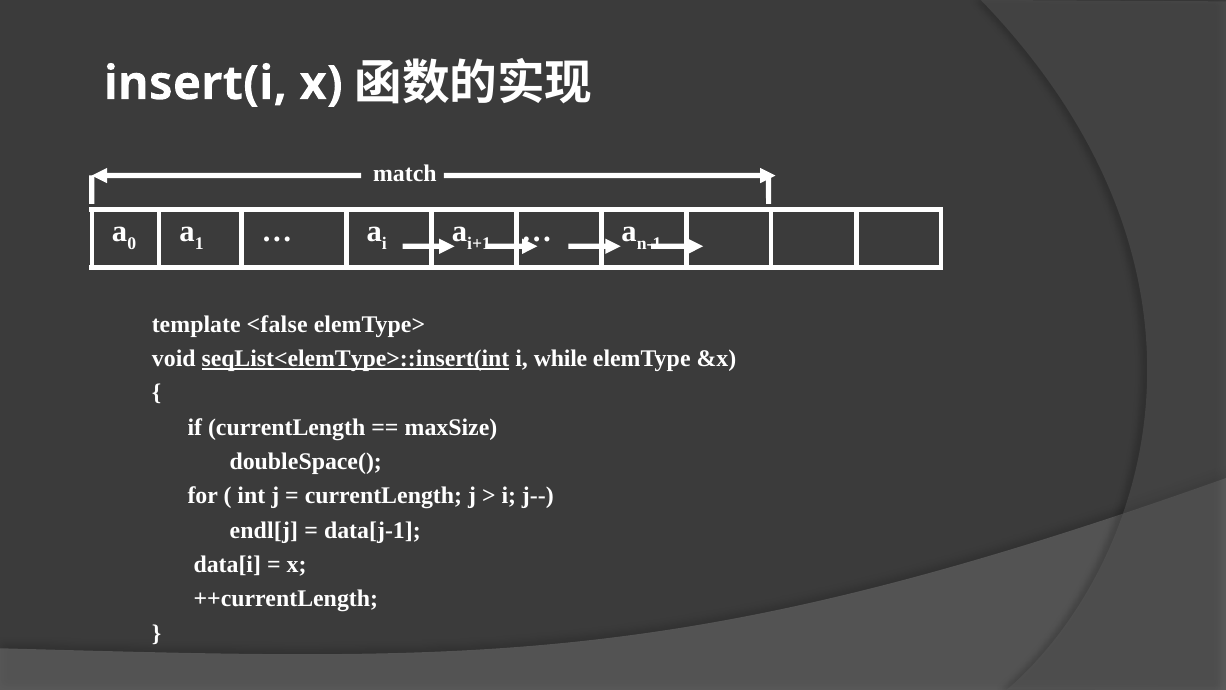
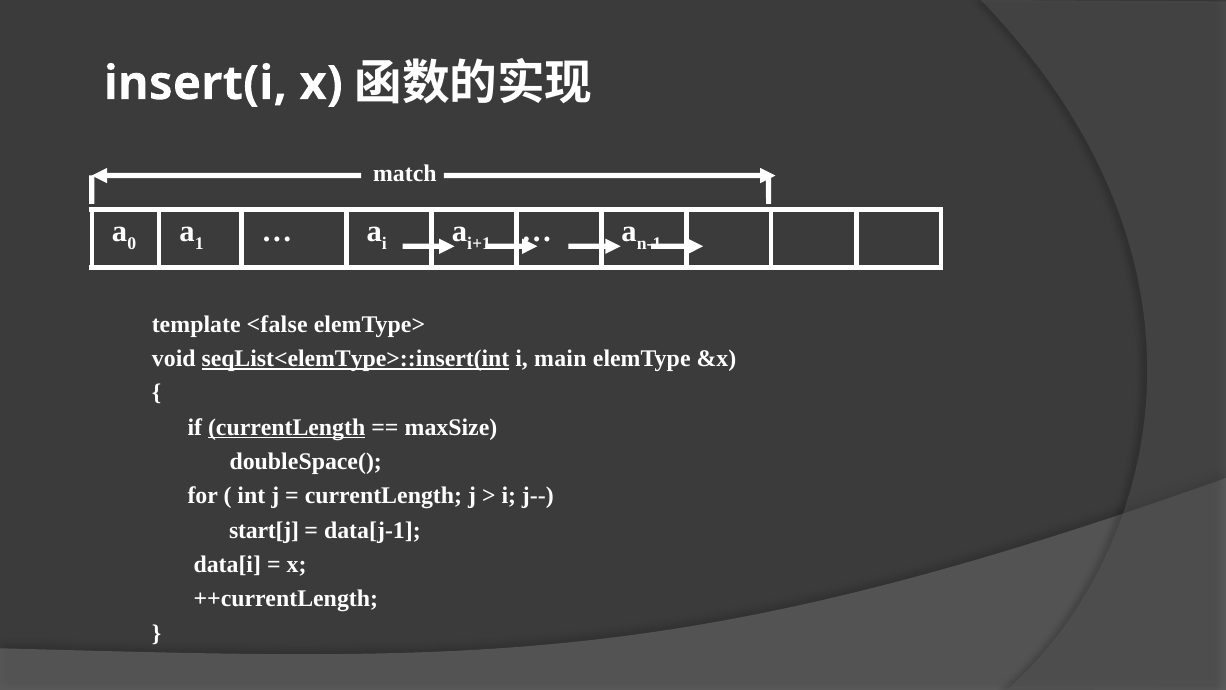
while: while -> main (560, 358)
currentLength underline: none -> present (287, 427)
endl[j: endl[j -> start[j (264, 530)
